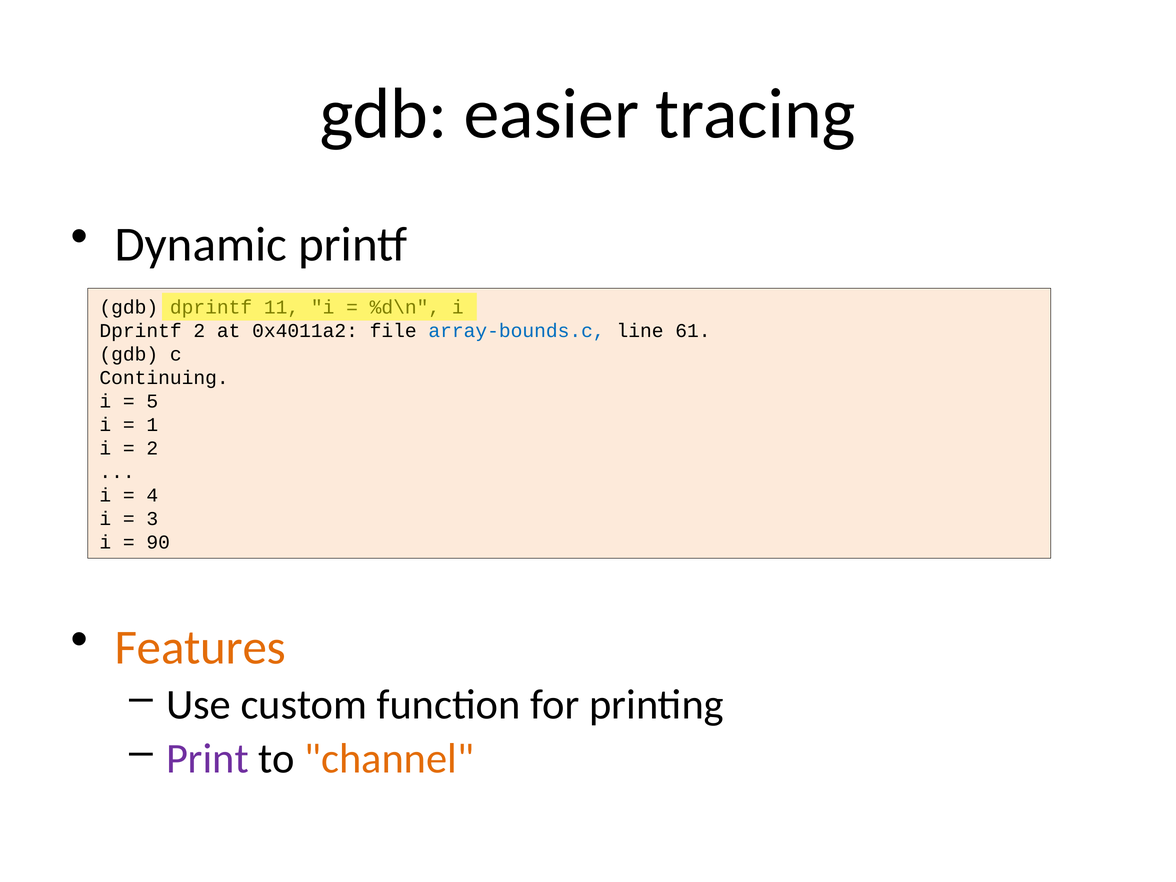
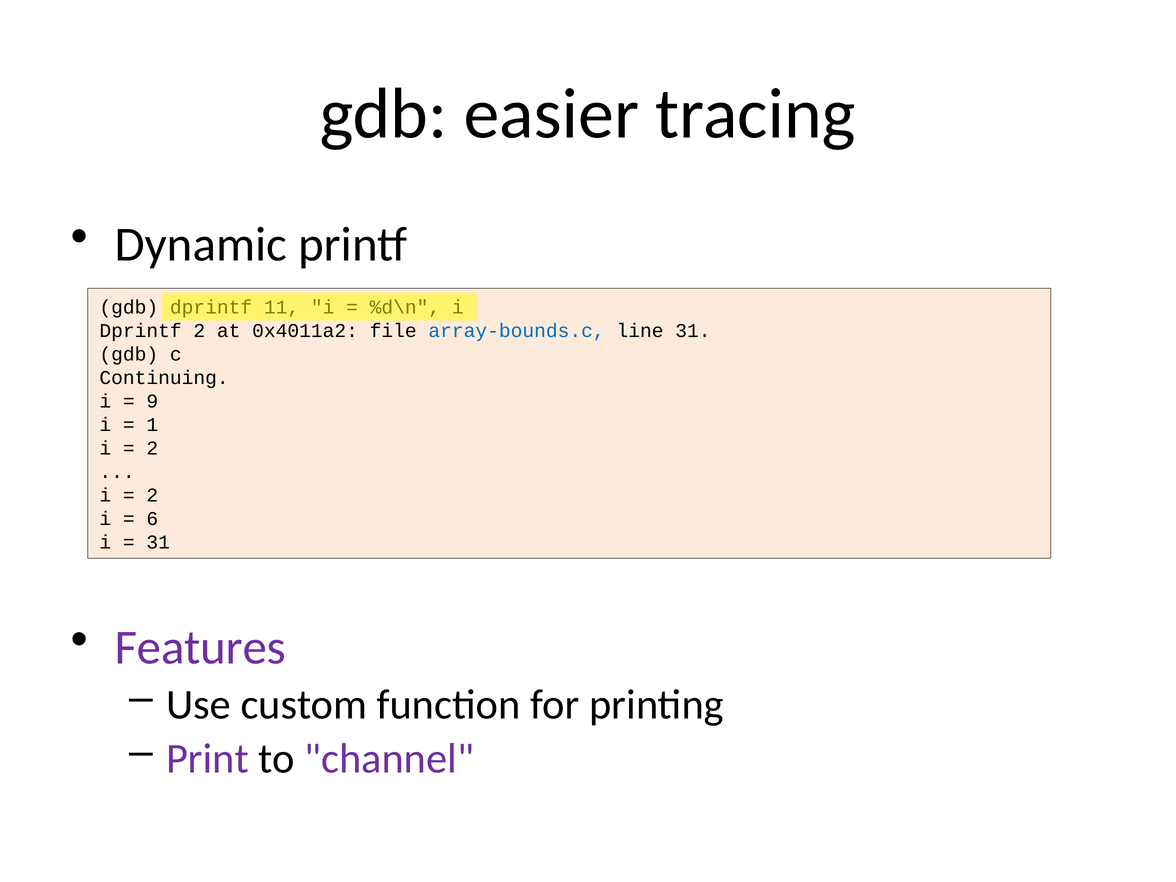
line 61: 61 -> 31 (693, 331)
5: 5 -> 9 (152, 401)
4: 4 -> 2 (152, 495)
3: 3 -> 6 (152, 519)
90: 90 -> 31 (158, 542)
Features colour: orange -> purple (200, 648)
channel colour: orange -> purple (389, 759)
